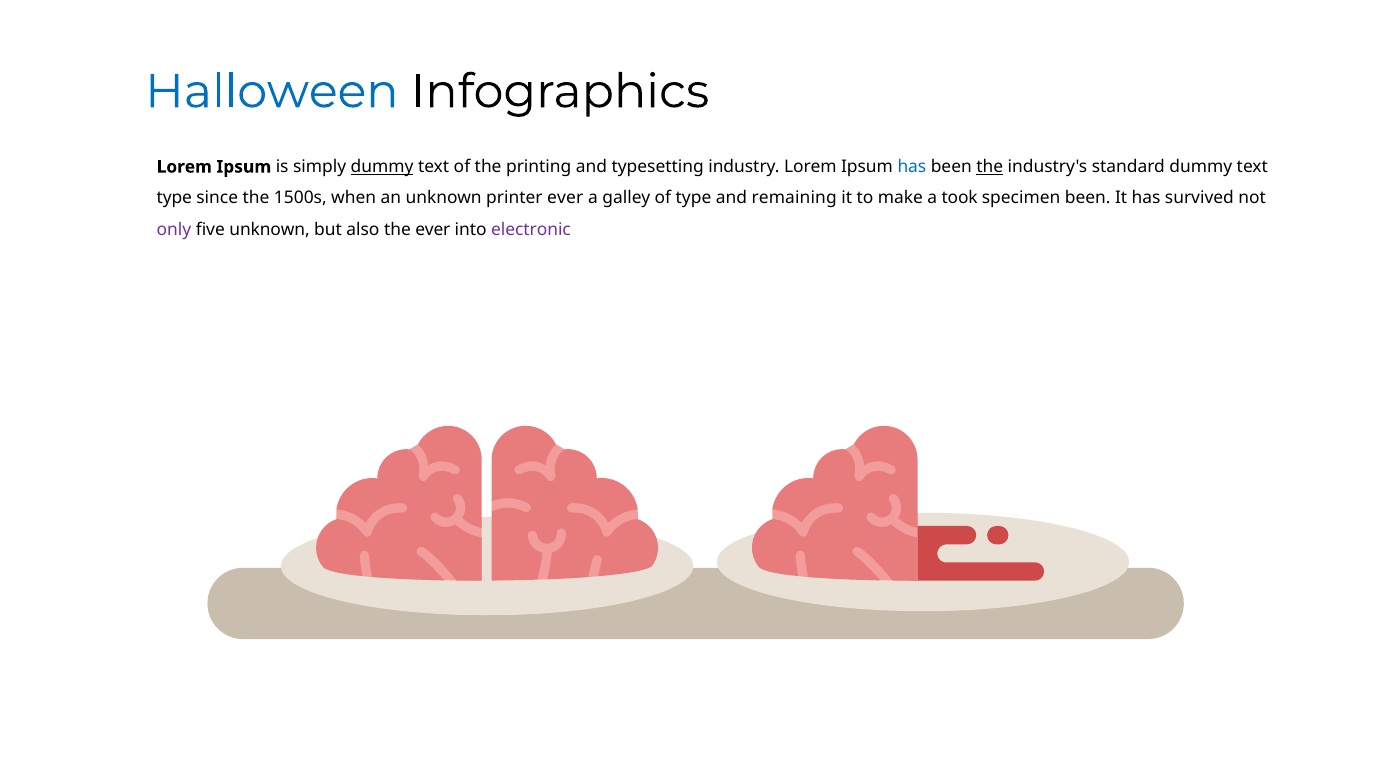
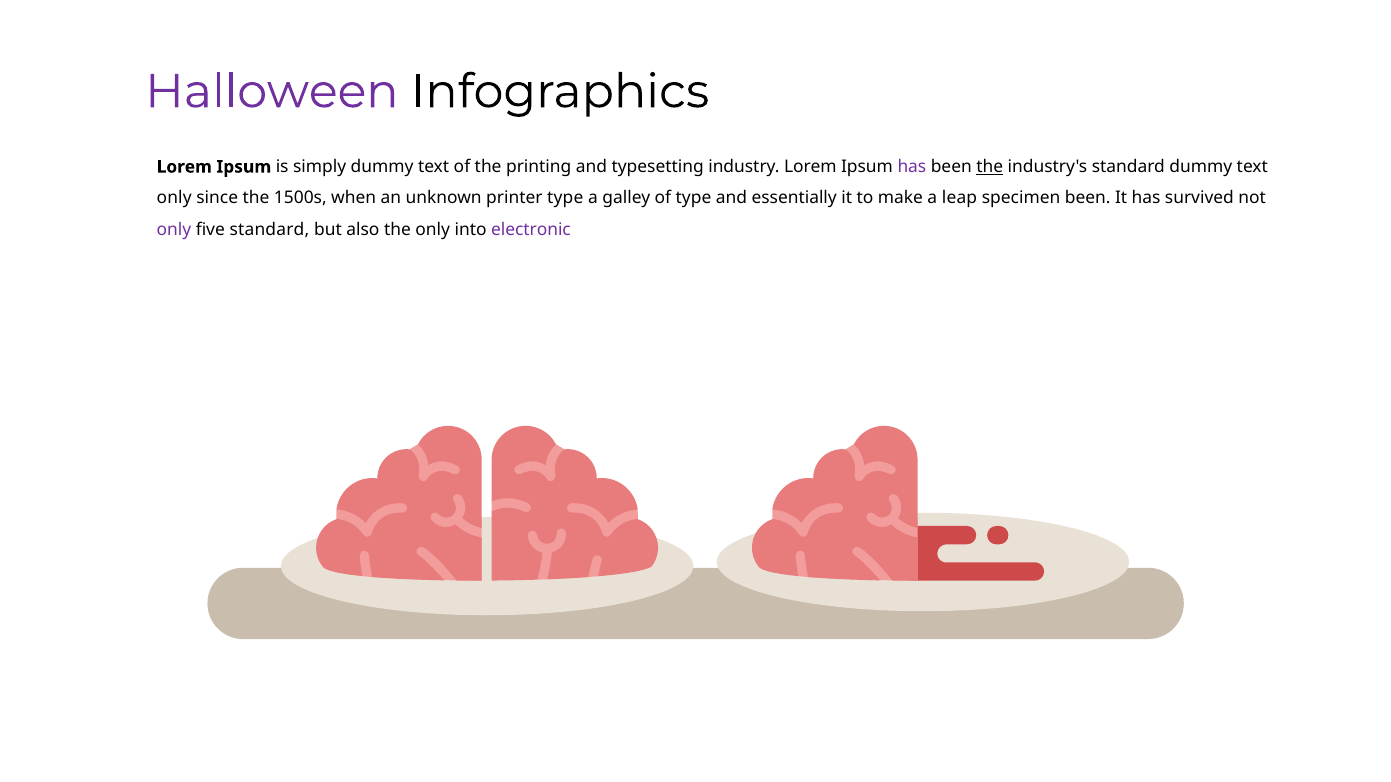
Halloween colour: blue -> purple (272, 92)
dummy underline: present -> none (382, 167)
has colour: blue -> purple (912, 167)
type: type -> only (174, 198)
printer ever: ever -> type (565, 198)
remaining: remaining -> essentially (794, 198)
took: took -> leap (960, 198)
five unknown: unknown -> standard (269, 230)
the ever: ever -> only (433, 230)
